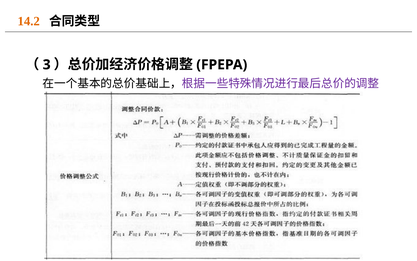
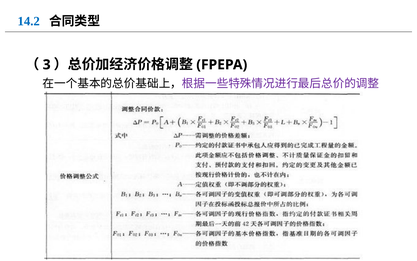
14.2 colour: orange -> blue (29, 21)
